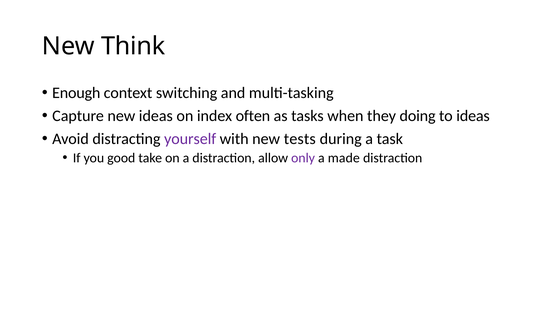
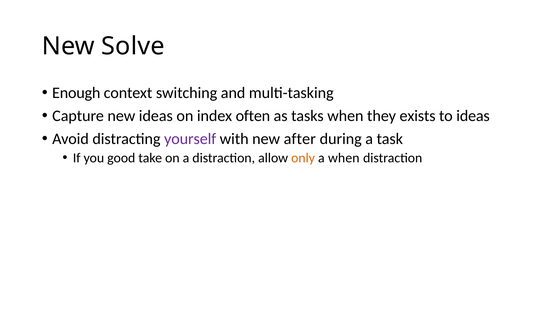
Think: Think -> Solve (133, 46)
doing: doing -> exists (418, 116)
tests: tests -> after (300, 139)
only colour: purple -> orange (303, 158)
a made: made -> when (344, 158)
